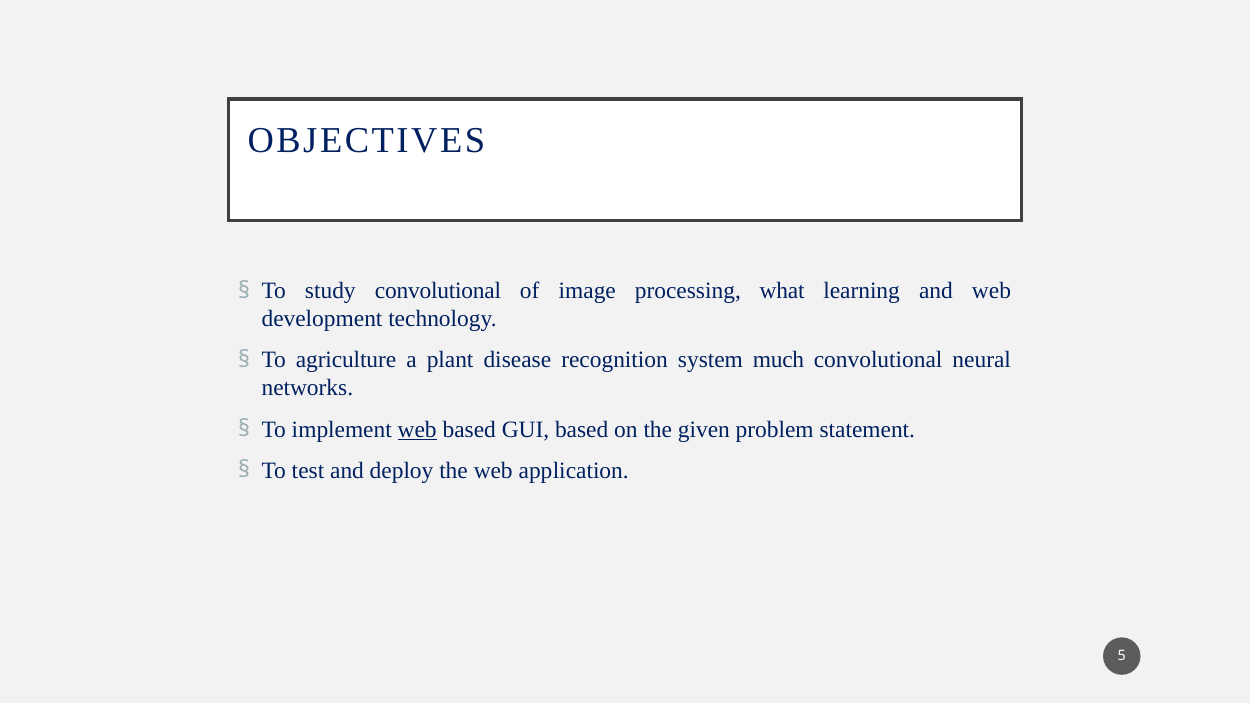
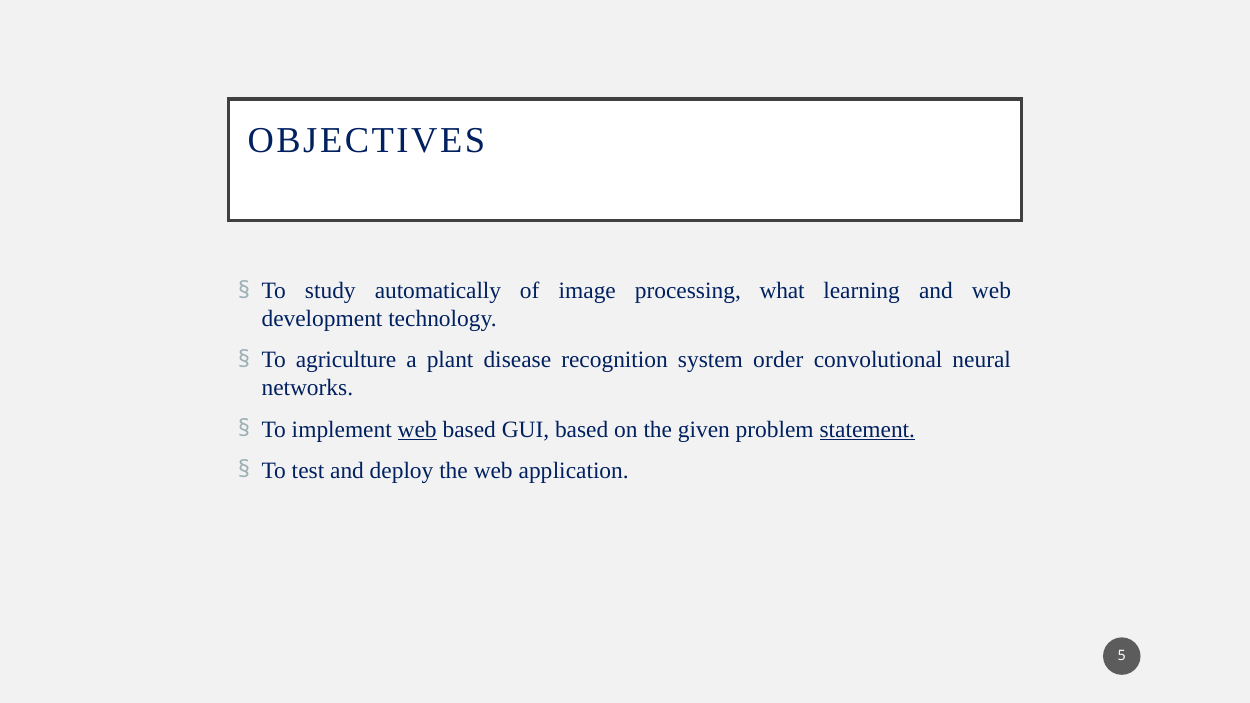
study convolutional: convolutional -> automatically (438, 291)
much: much -> order (778, 360)
statement underline: none -> present (867, 429)
